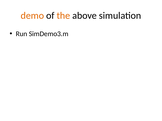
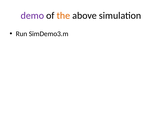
demo colour: orange -> purple (32, 16)
